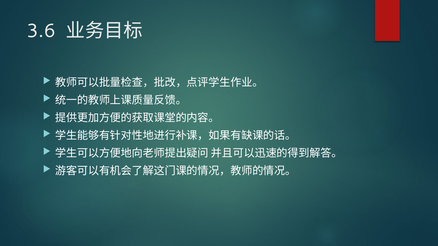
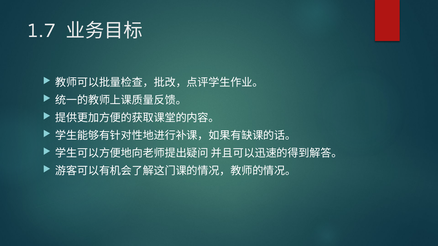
3.6: 3.6 -> 1.7 (41, 31)
